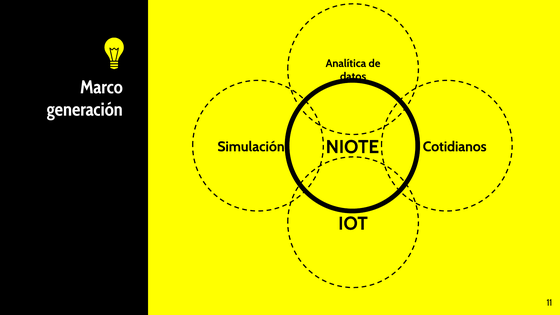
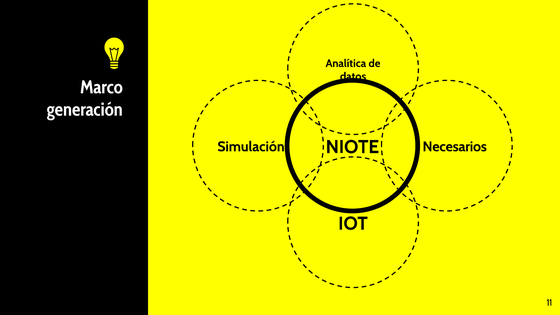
Cotidianos: Cotidianos -> Necesarios (455, 147)
